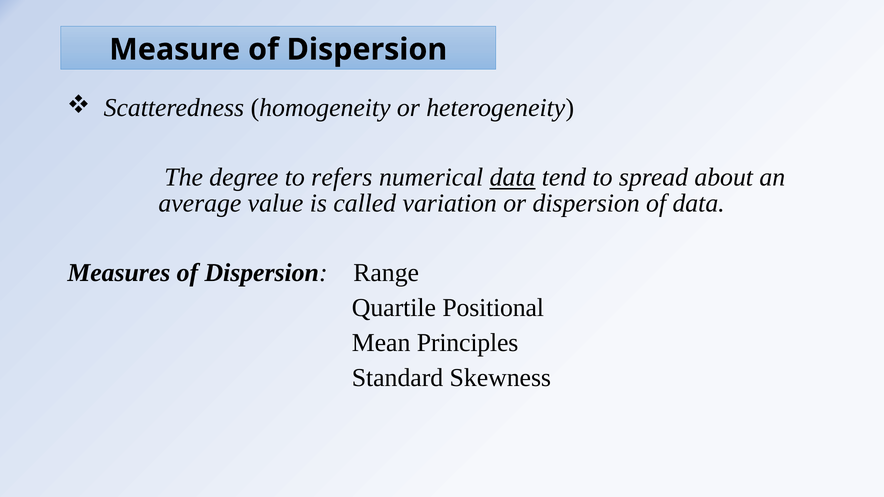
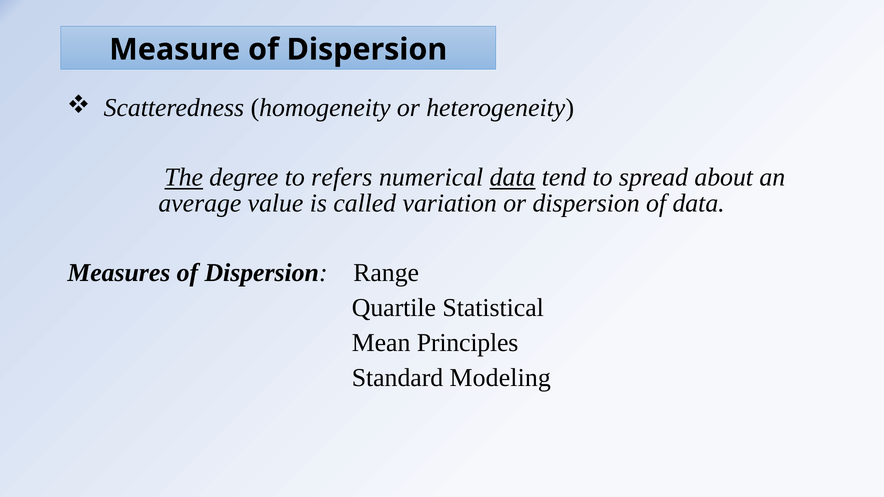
The underline: none -> present (184, 178)
Positional: Positional -> Statistical (493, 308)
Skewness: Skewness -> Modeling (500, 378)
